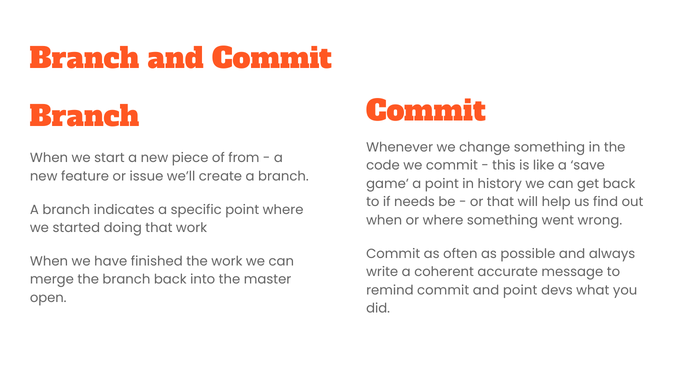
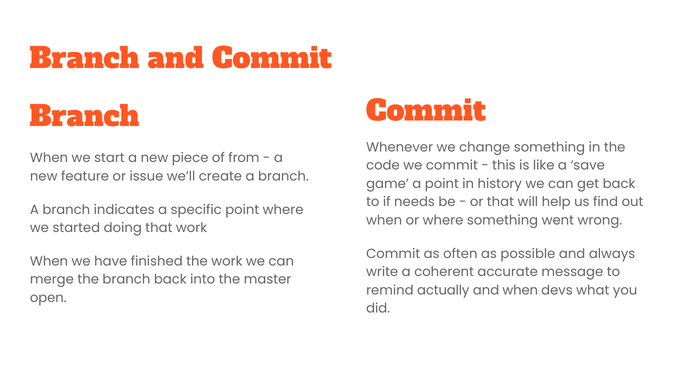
remind commit: commit -> actually (443, 290)
and point: point -> when (520, 290)
